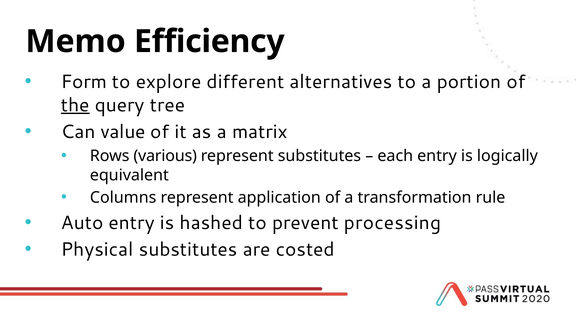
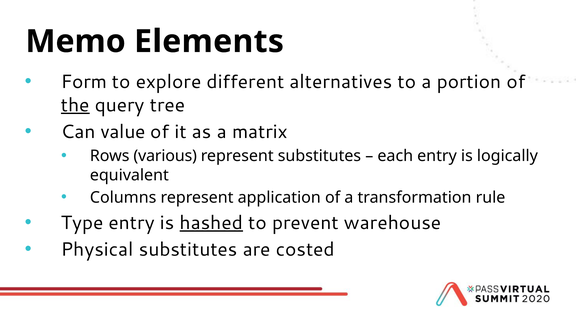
Efficiency: Efficiency -> Elements (209, 41)
Auto: Auto -> Type (82, 223)
hashed underline: none -> present (211, 223)
processing: processing -> warehouse (393, 223)
